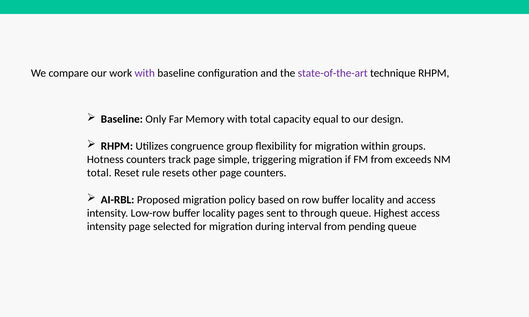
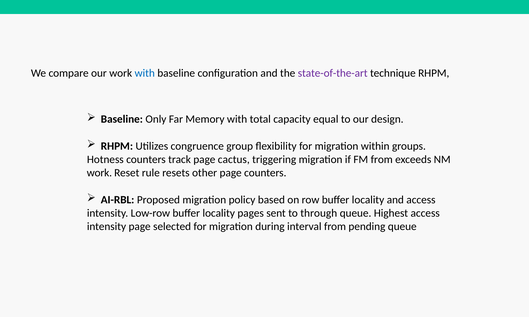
with colour: purple -> blue (145, 73)
simple: simple -> cactus (234, 160)
total: total -> work (99, 173)
